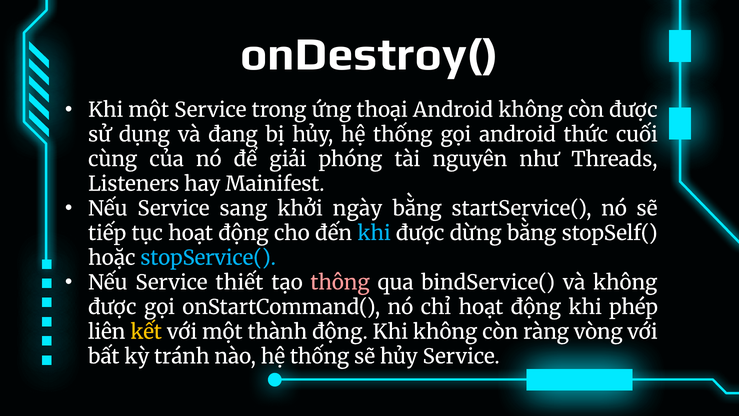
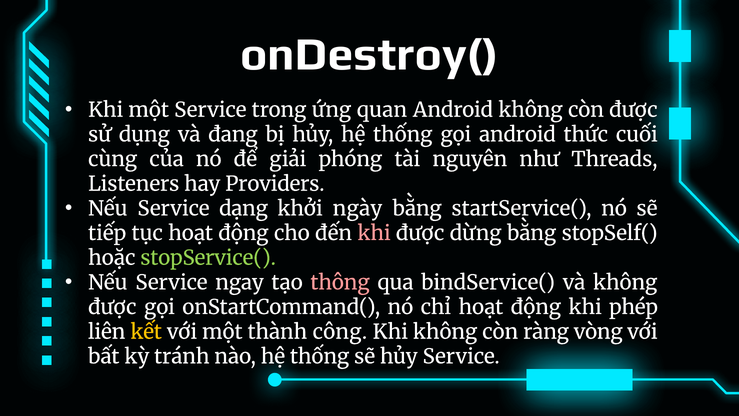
thoại: thoại -> quan (382, 110)
Mainifest: Mainifest -> Providers (275, 184)
sang: sang -> dạng (244, 209)
khi colour: light blue -> pink (374, 233)
stopService( colour: light blue -> light green (208, 258)
thiết: thiết -> ngay (240, 282)
thành động: động -> công (340, 332)
